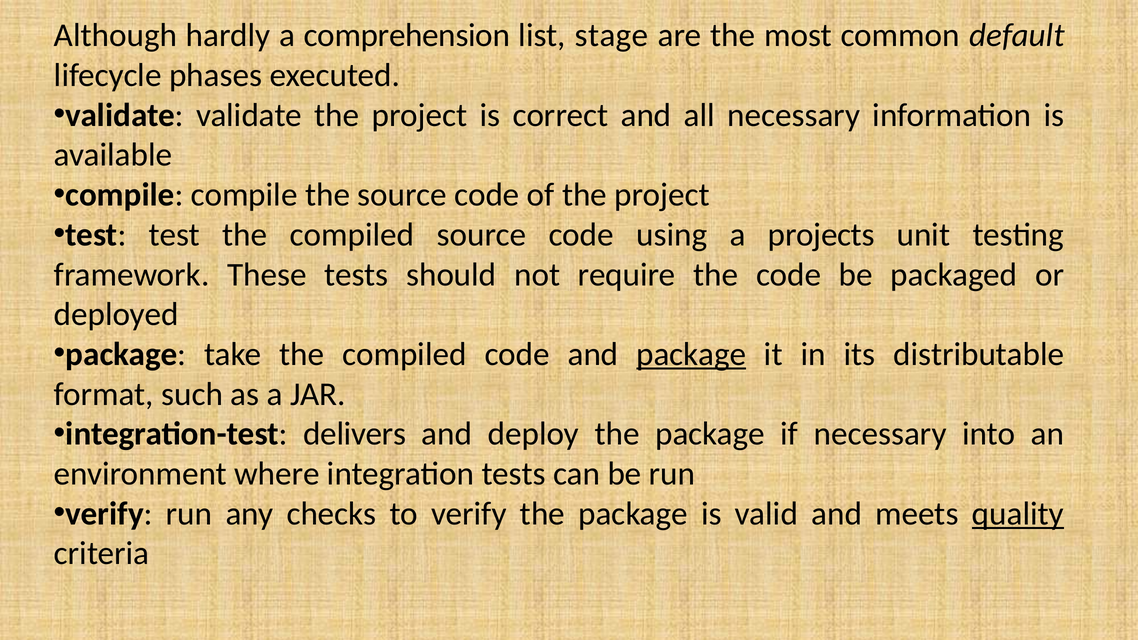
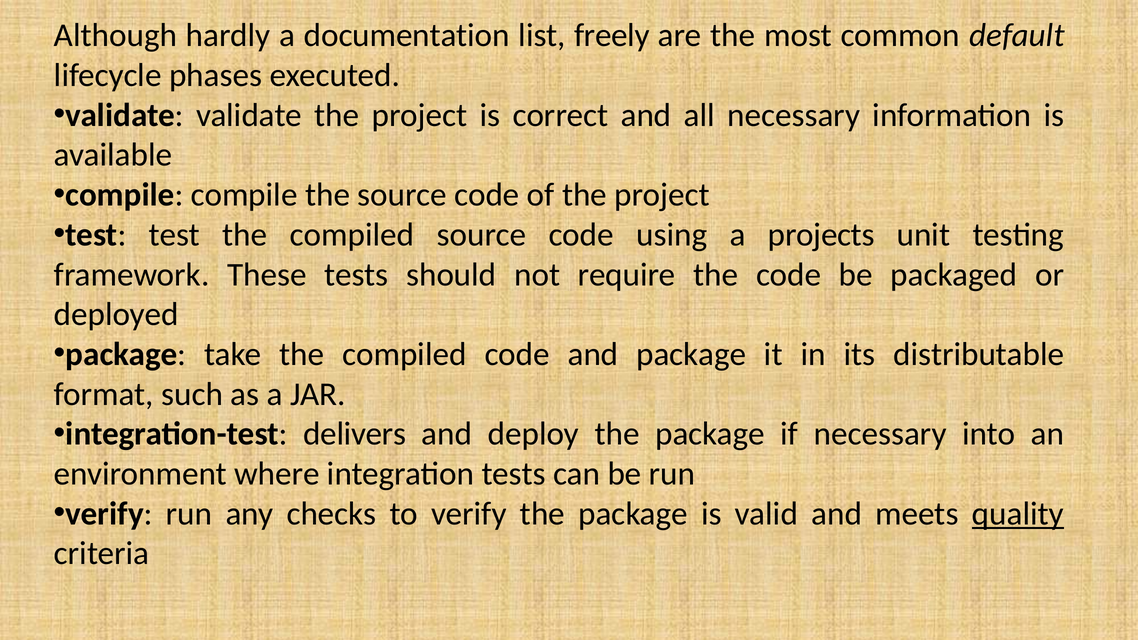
comprehension: comprehension -> documentation (407, 36)
stage: stage -> freely (612, 36)
package underline: present -> none (691, 354)
